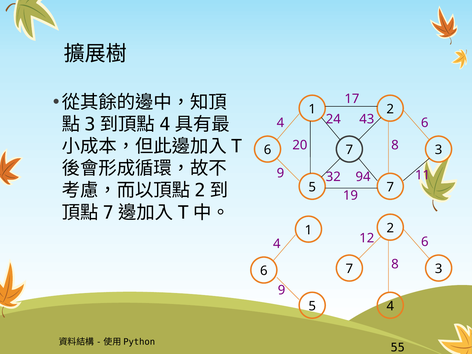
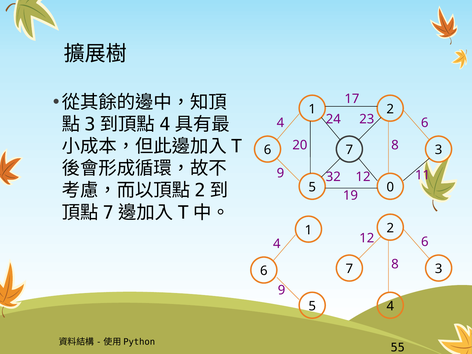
43: 43 -> 23 (367, 119)
32 94: 94 -> 12 (363, 177)
5 7: 7 -> 0 (390, 187)
